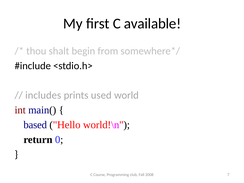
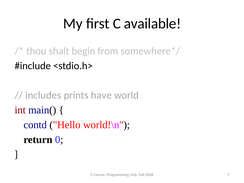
used: used -> have (101, 95)
based: based -> contd (35, 125)
